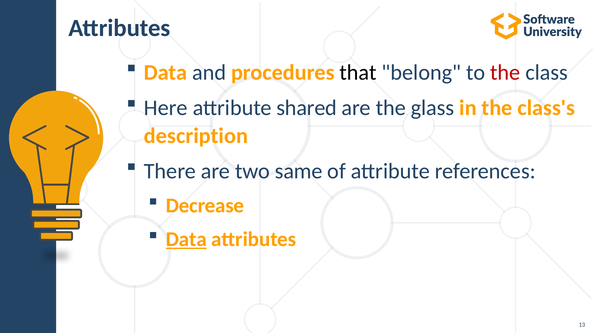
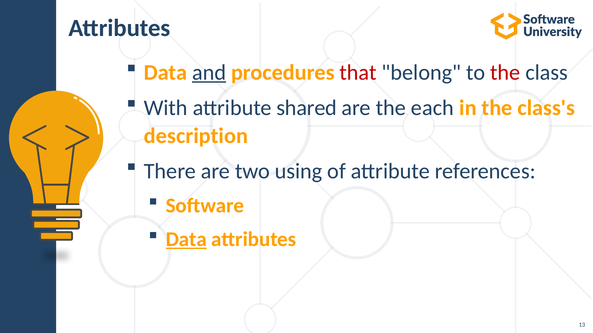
and underline: none -> present (209, 73)
that colour: black -> red (358, 73)
Here: Here -> With (166, 108)
glass: glass -> each (432, 108)
same: same -> using (299, 171)
Decrease: Decrease -> Software (205, 206)
